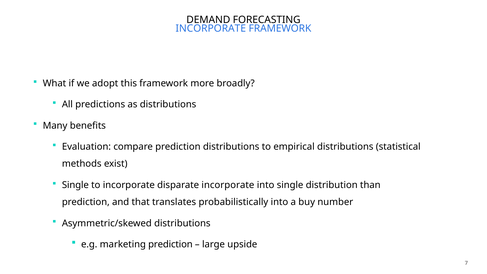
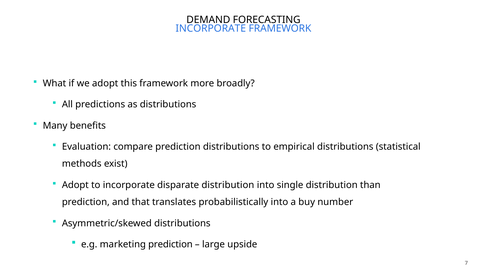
Single: Single -> Adopt (75, 185)
disparate incorporate: incorporate -> distribution (228, 185)
